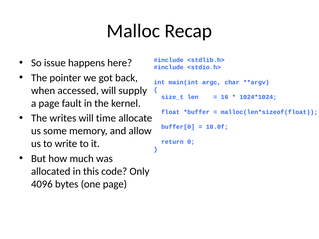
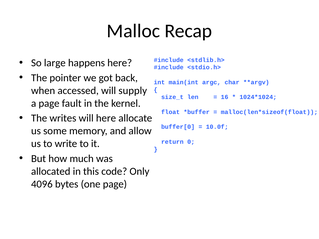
issue: issue -> large (55, 63)
will time: time -> here (106, 118)
